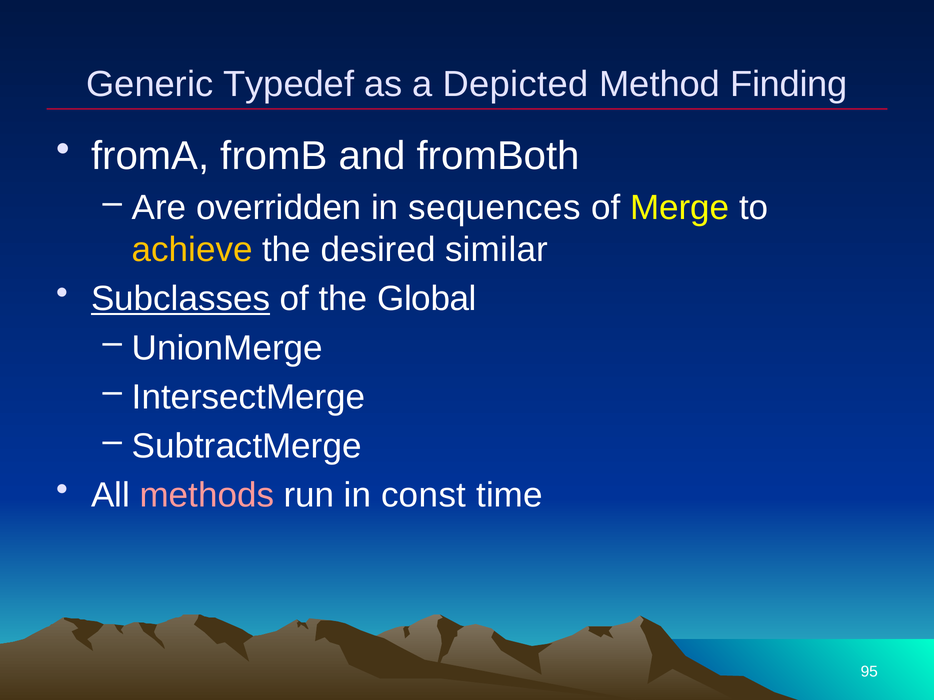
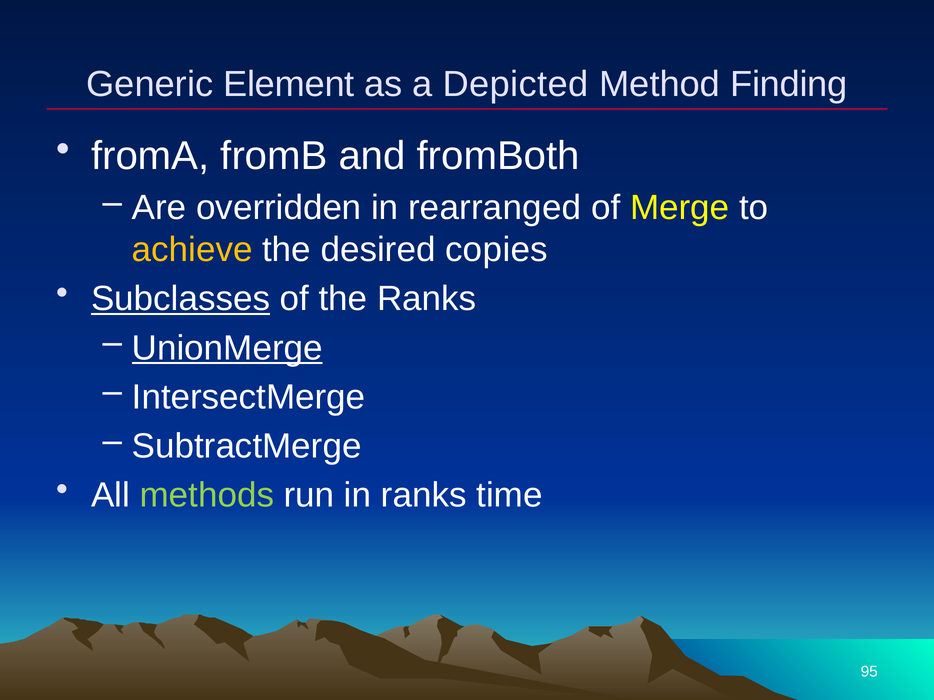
Typedef: Typedef -> Element (289, 84)
sequences: sequences -> rearranged (495, 208)
similar: similar -> copies (497, 250)
the Global: Global -> Ranks (427, 299)
UnionMerge underline: none -> present (227, 348)
methods colour: pink -> light green (207, 496)
in const: const -> ranks (424, 496)
